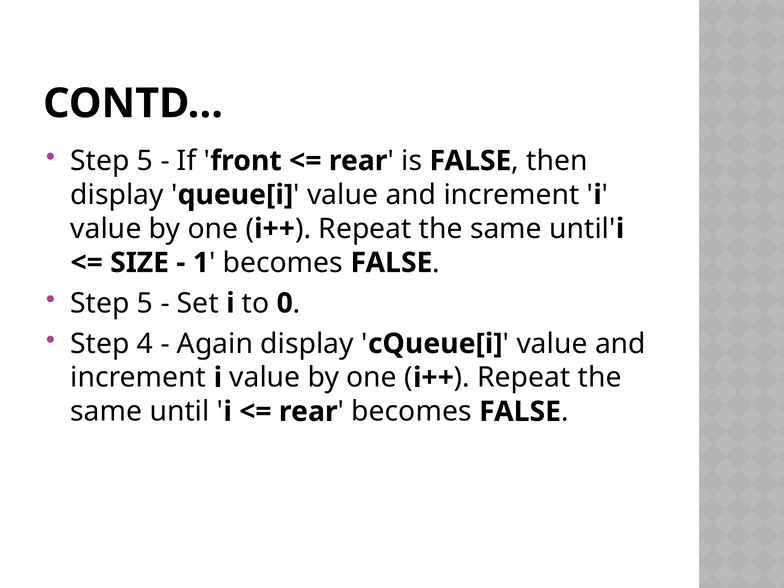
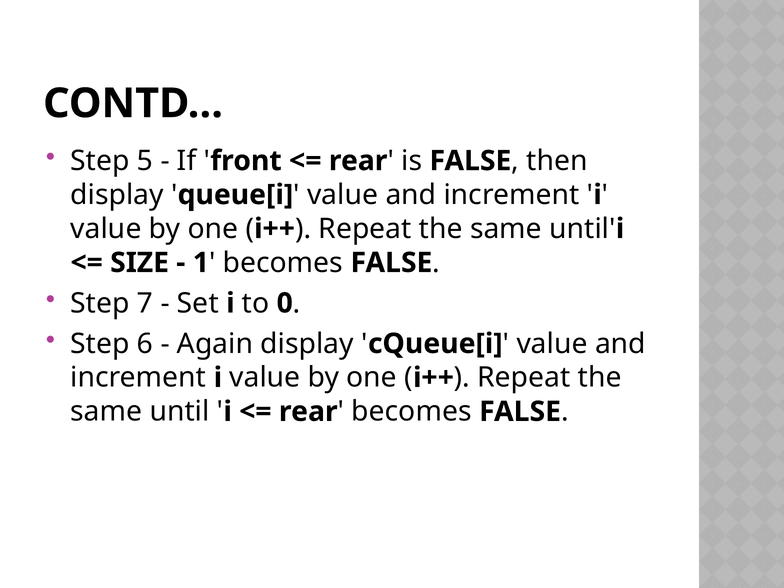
5: 5 -> 7 (145, 303)
4: 4 -> 6 (145, 344)
